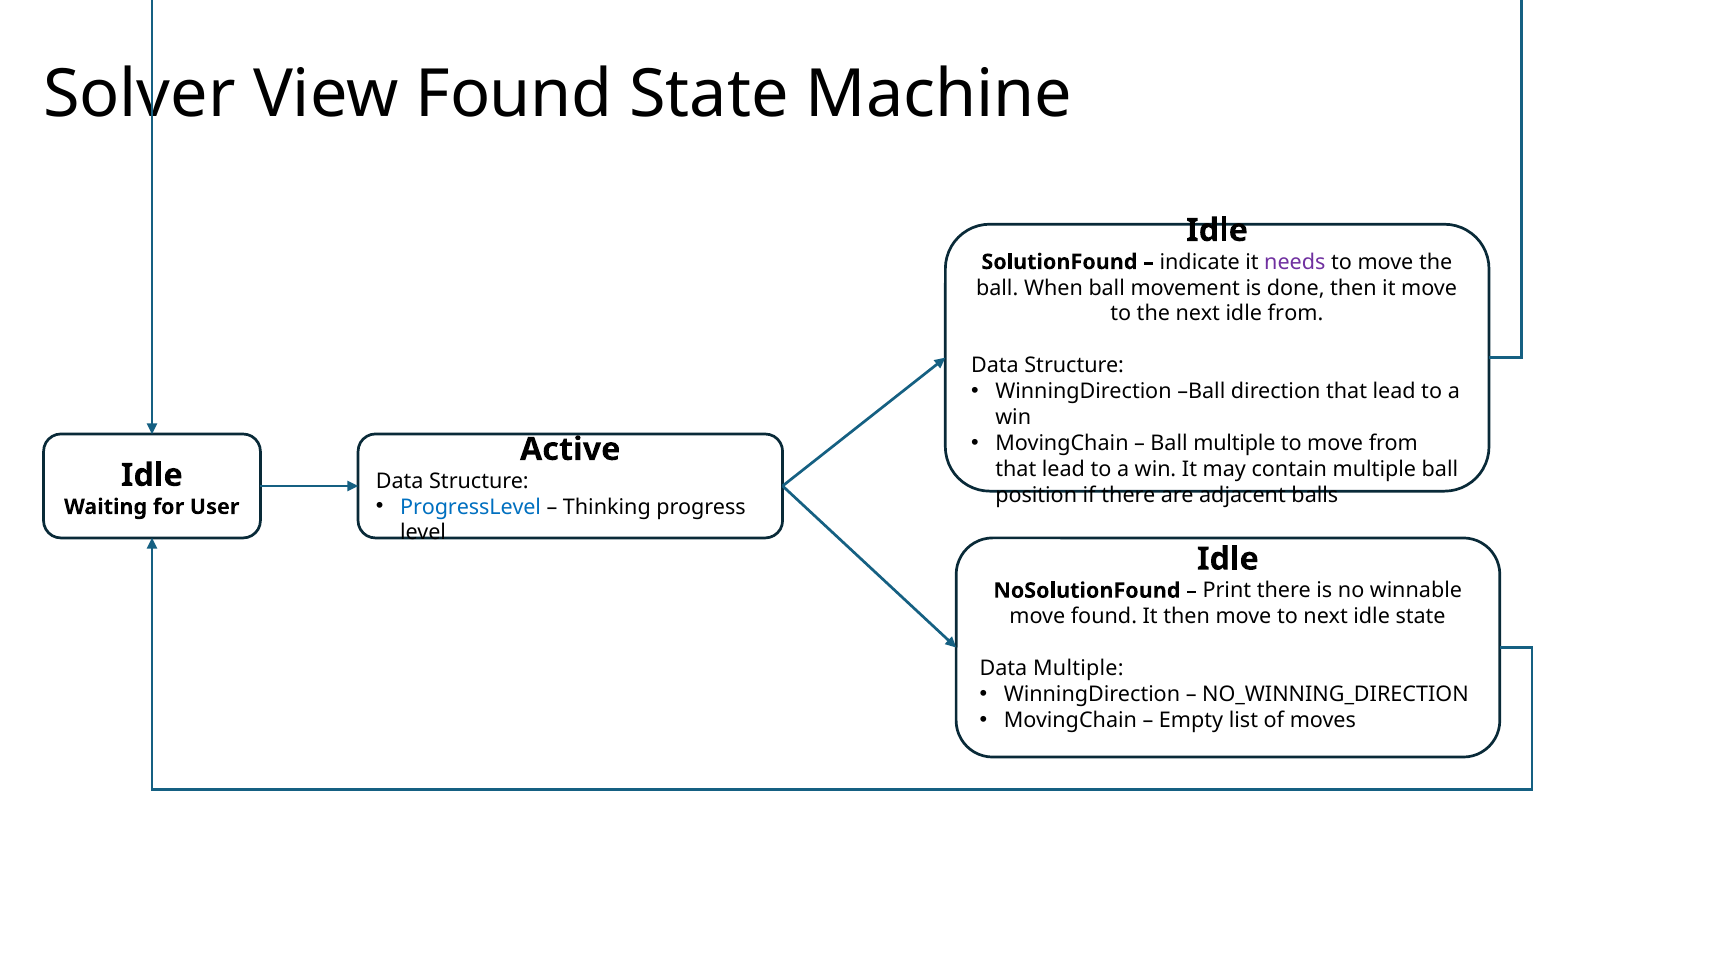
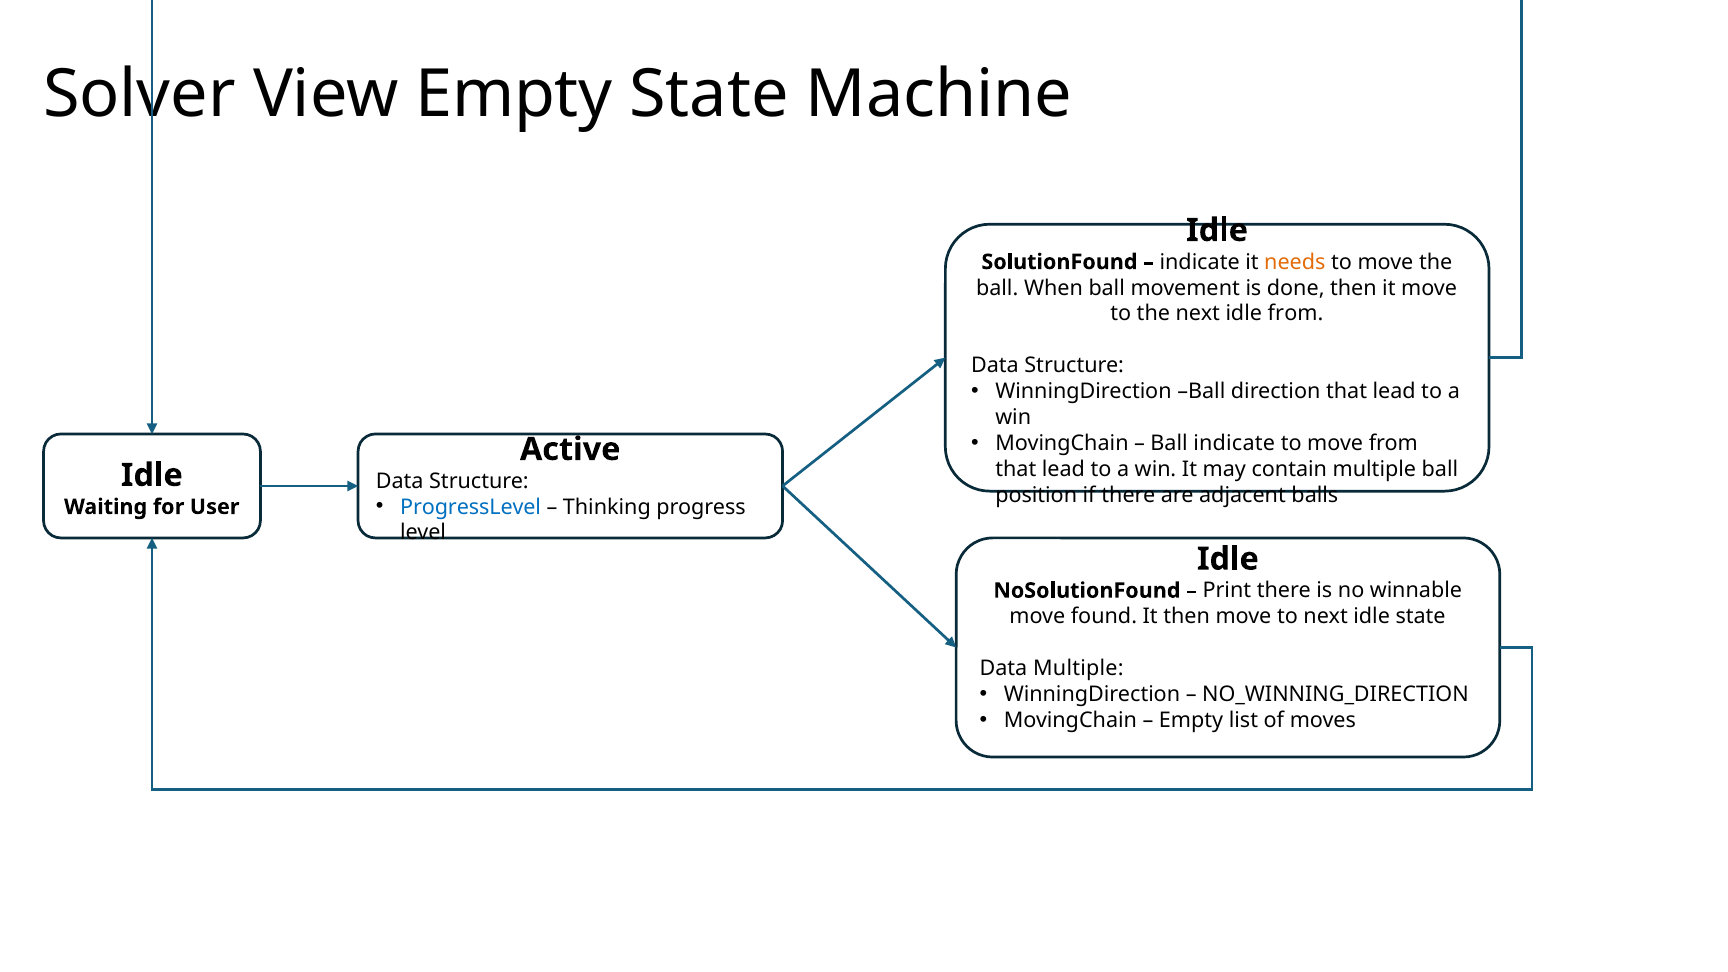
View Found: Found -> Empty (514, 95)
needs colour: purple -> orange (1295, 262)
Ball multiple: multiple -> indicate (1234, 443)
